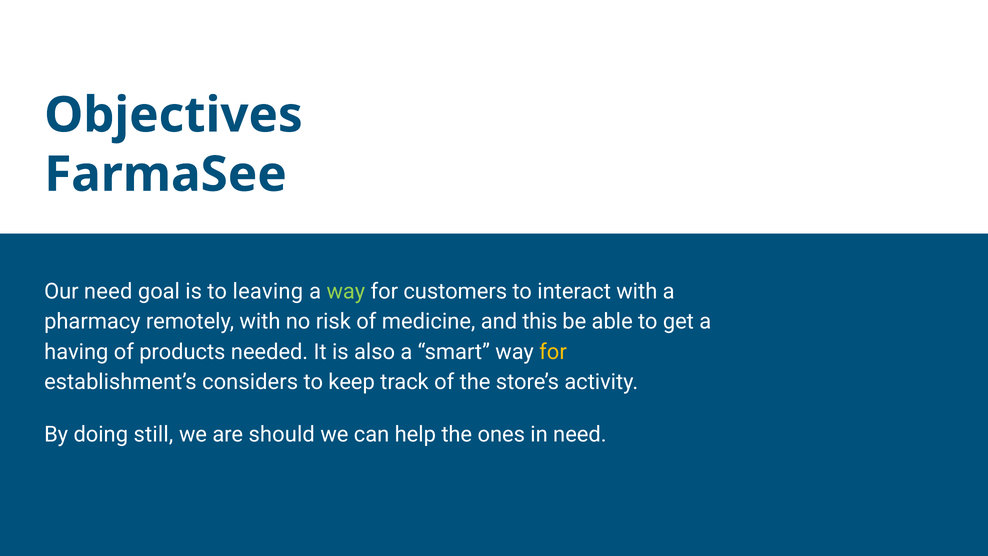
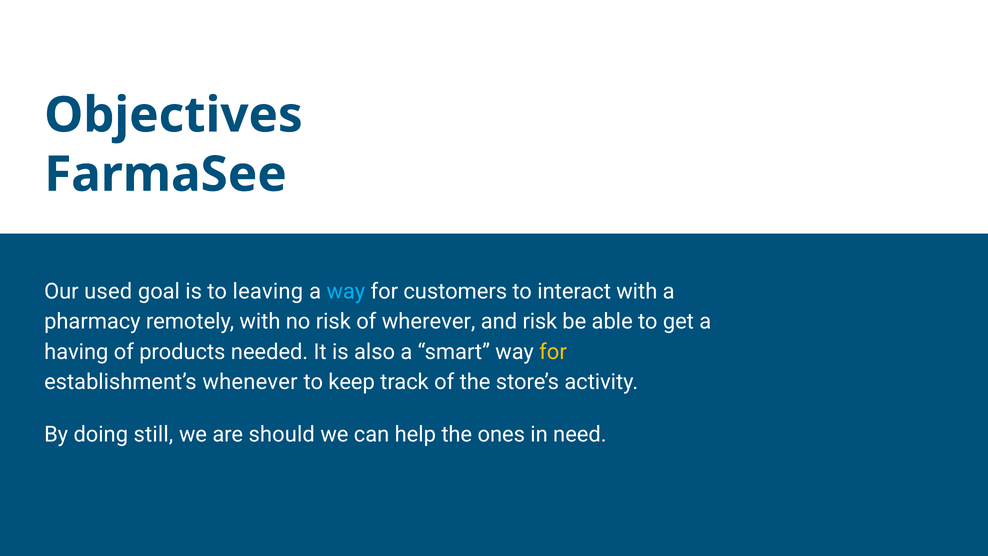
Our need: need -> used (108, 291)
way colour: light green -> light blue (346, 291)
medicine: medicine -> wherever (429, 322)
and this: this -> risk (540, 322)
considers: considers -> whenever (250, 382)
